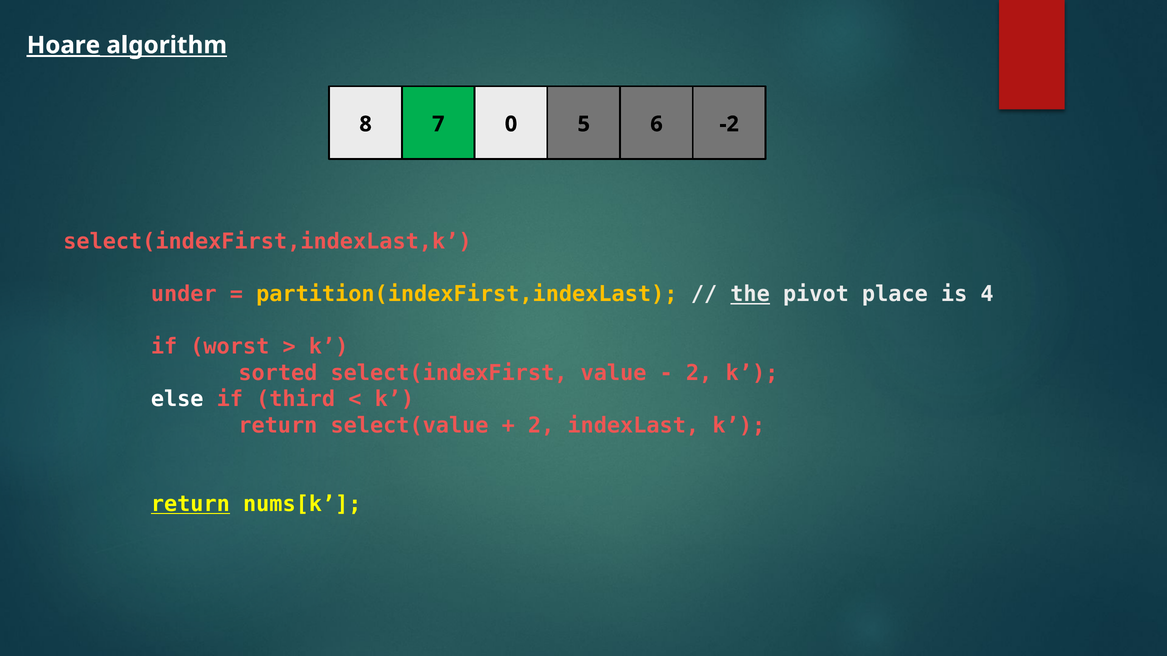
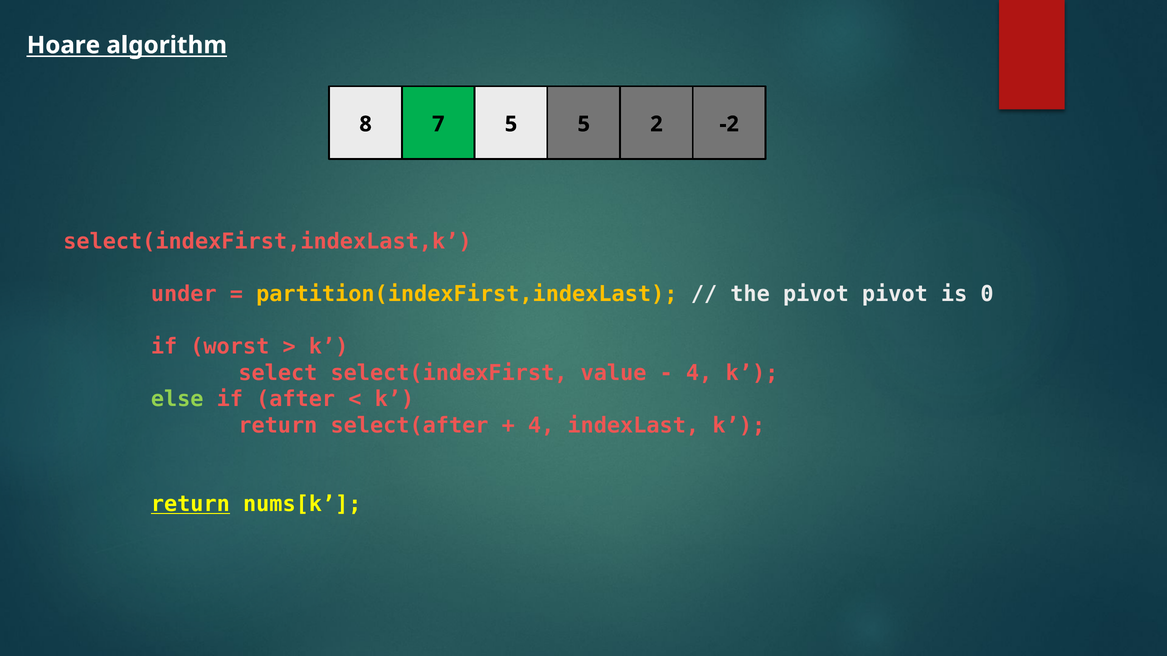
Hoare underline: present -> none (63, 45)
7 0: 0 -> 5 (511, 124)
6: 6 -> 2 (656, 124)
the underline: present -> none (750, 294)
pivot place: place -> pivot (895, 294)
4: 4 -> 0 (987, 294)
sorted: sorted -> select (278, 373)
2: 2 -> 4 (699, 373)
else colour: white -> light green (177, 399)
third: third -> after (296, 399)
select(value: select(value -> select(after (410, 426)
2: 2 -> 4 (541, 426)
